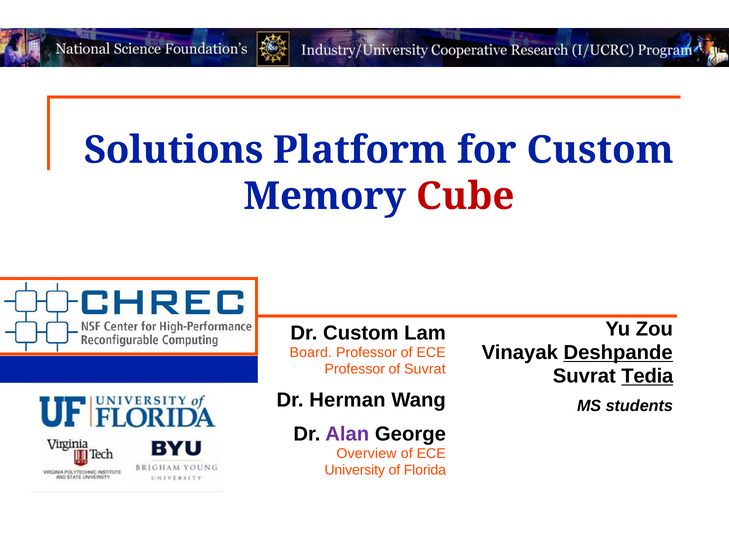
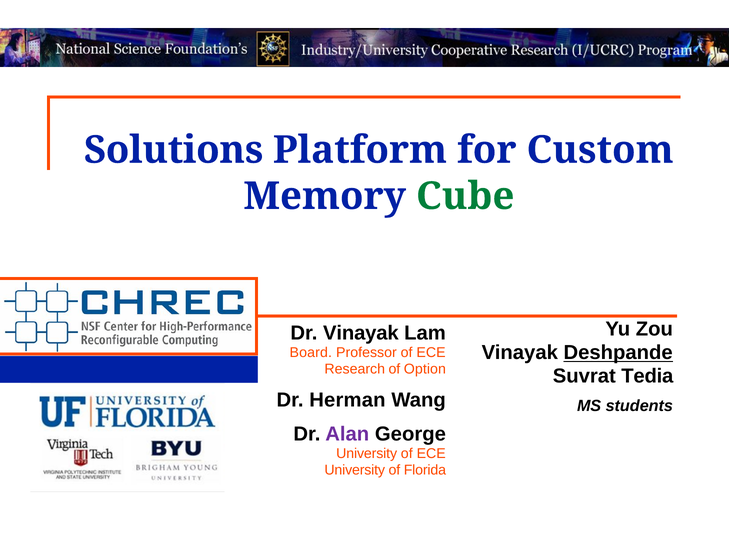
Cube colour: red -> green (465, 196)
Dr Custom: Custom -> Vinayak (361, 333)
Professor: Professor -> Research (355, 369)
of Suvrat: Suvrat -> Option (425, 369)
Tedia underline: present -> none (647, 376)
Overview: Overview -> University (367, 454)
